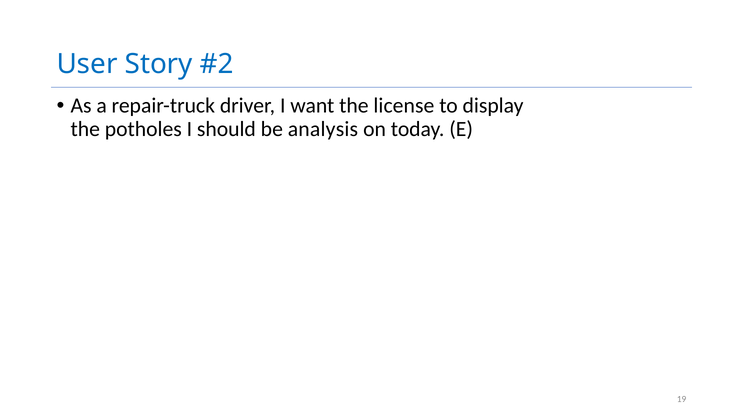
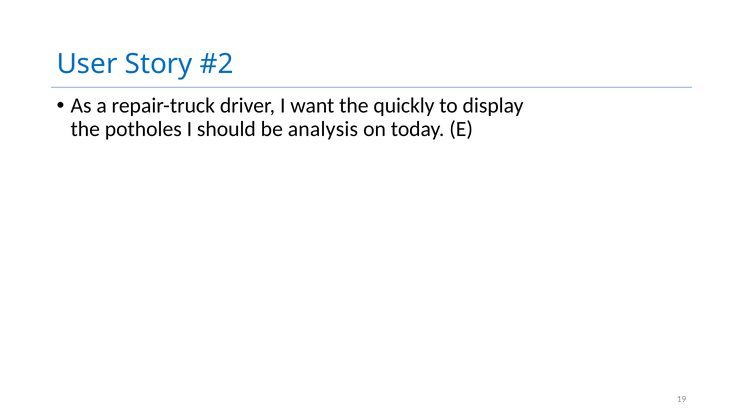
license: license -> quickly (404, 106)
